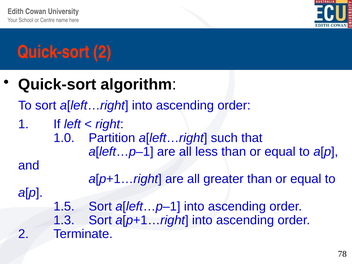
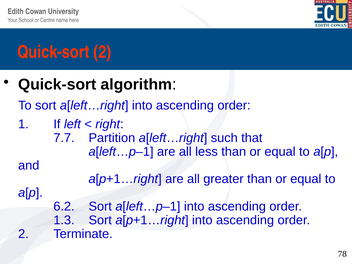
1.0: 1.0 -> 7.7 (64, 138)
1.5: 1.5 -> 6.2 (64, 206)
